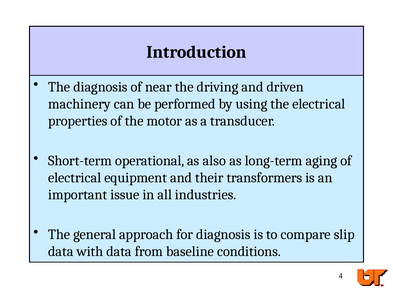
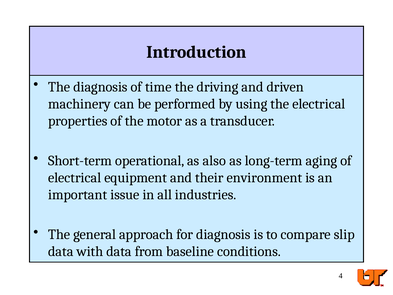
near: near -> time (158, 87)
transformers: transformers -> environment (264, 178)
